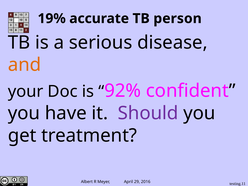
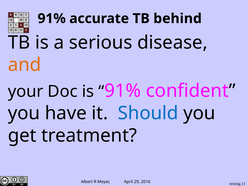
19%: 19% -> 91% (52, 19)
person: person -> behind (178, 19)
92%: 92% -> 91% (123, 91)
Should colour: purple -> blue (148, 113)
